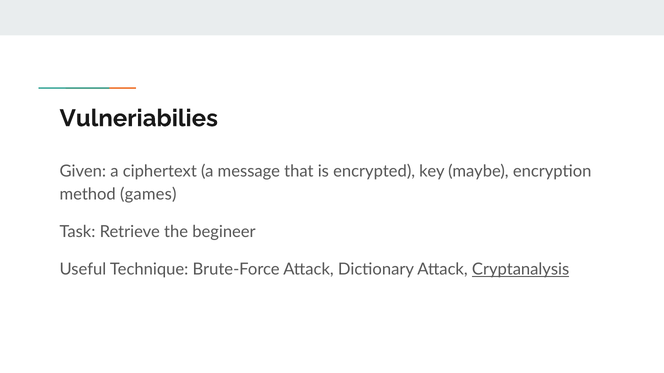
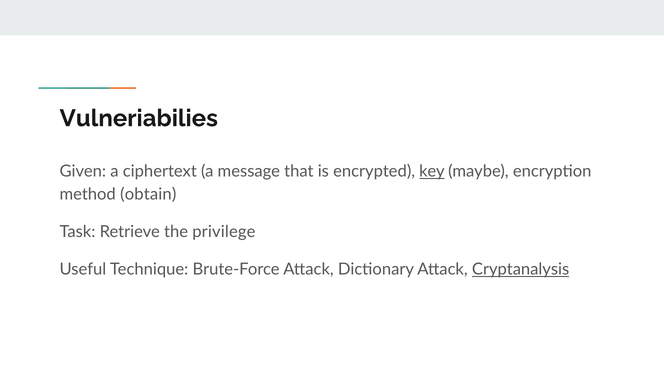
key underline: none -> present (432, 172)
games: games -> obtain (148, 195)
begineer: begineer -> privilege (224, 232)
